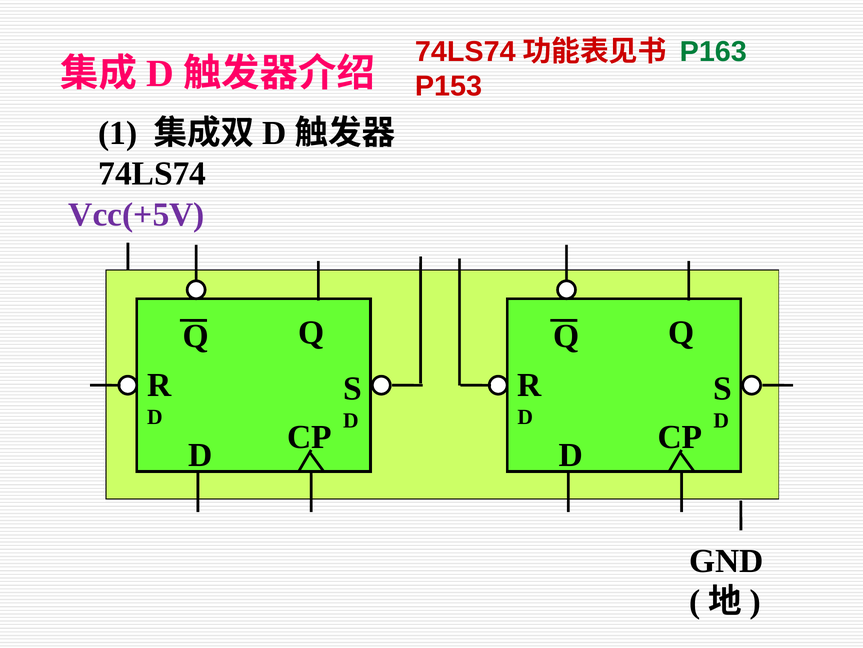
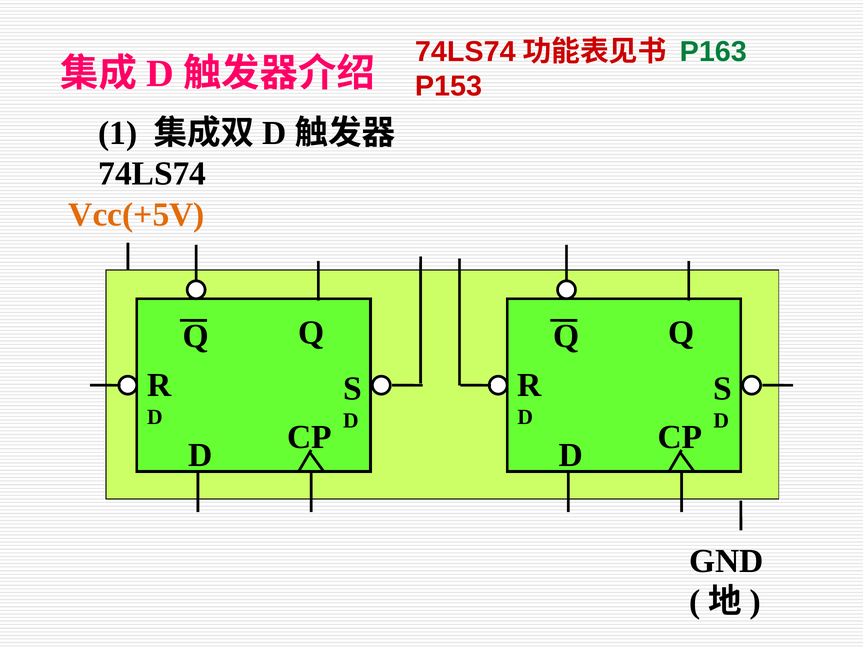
Vcc(+5V colour: purple -> orange (137, 215)
